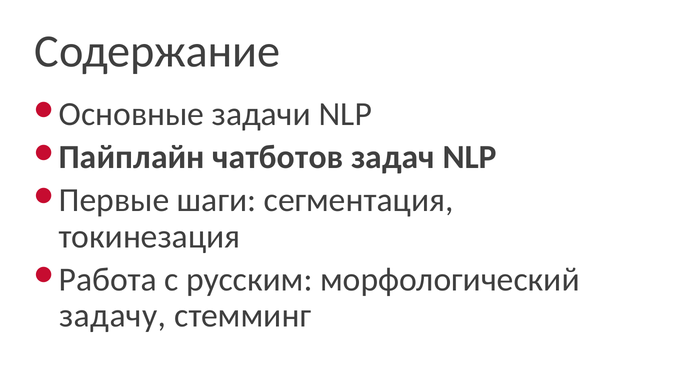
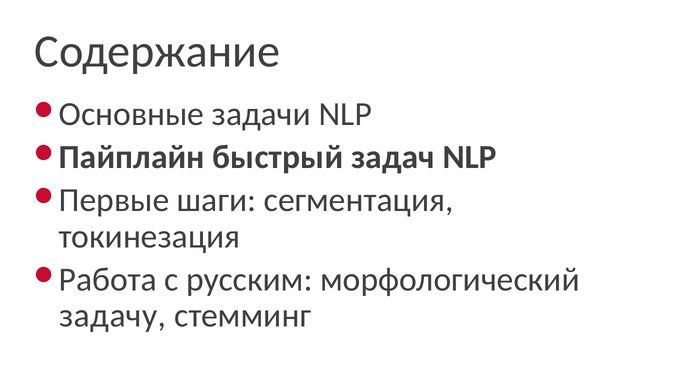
чатботов: чатботов -> быстрый (278, 157)
